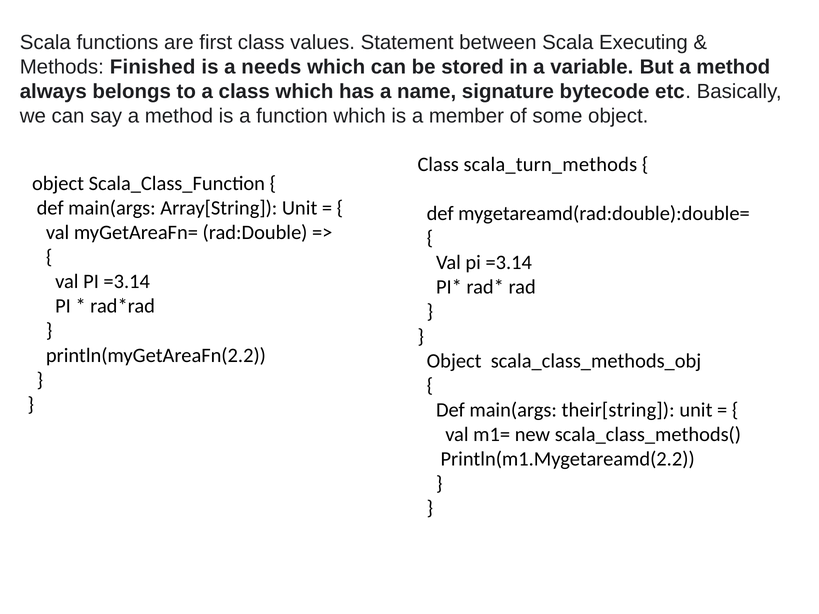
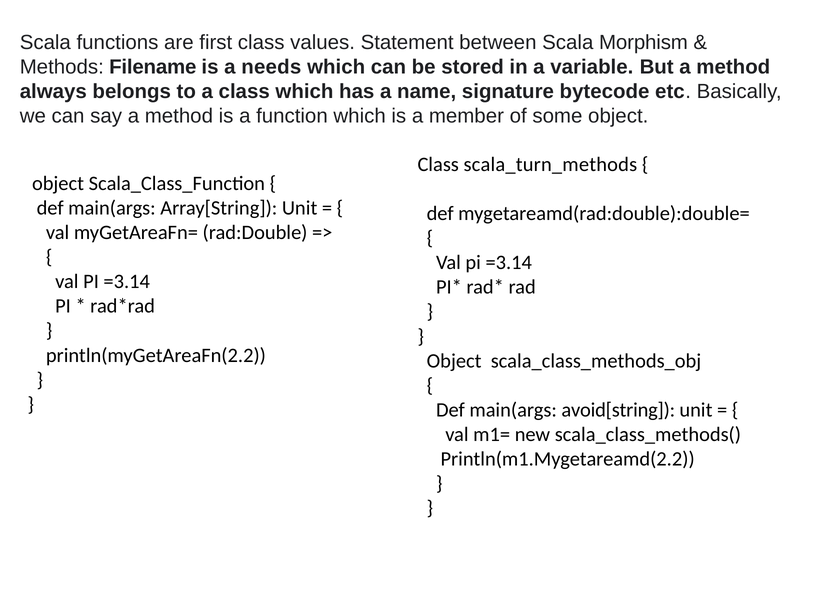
Executing: Executing -> Morphism (643, 42)
Finished: Finished -> Filename (153, 67)
their[string: their[string -> avoid[string (618, 410)
